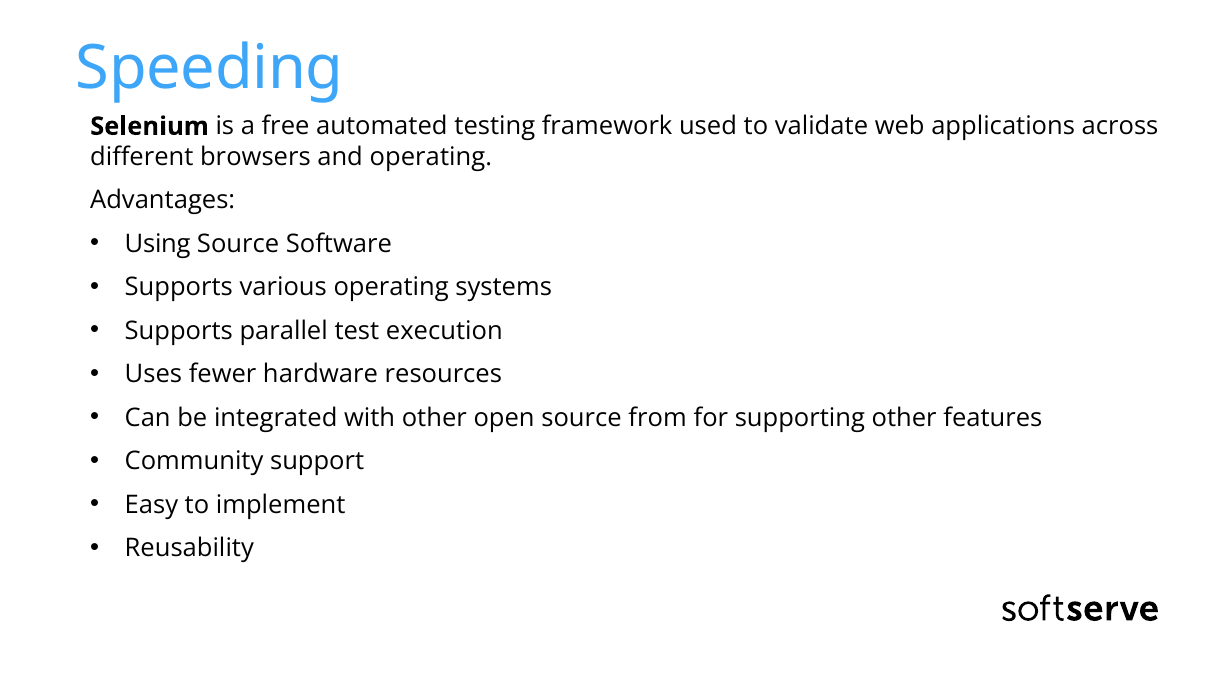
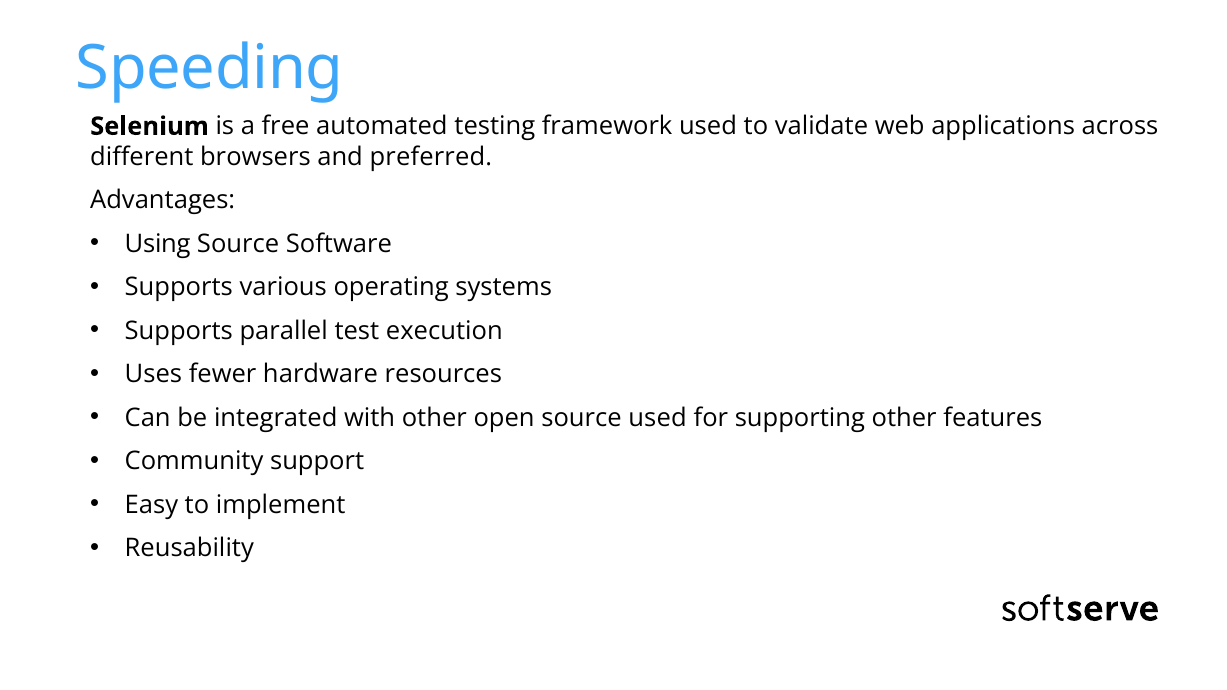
and operating: operating -> preferred (431, 157)
source from: from -> used (658, 418)
